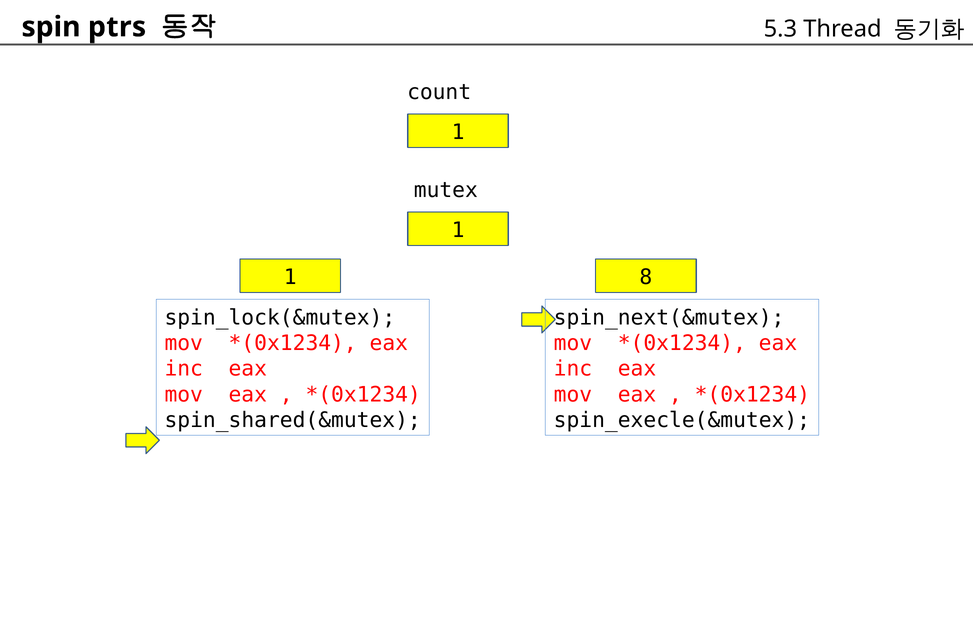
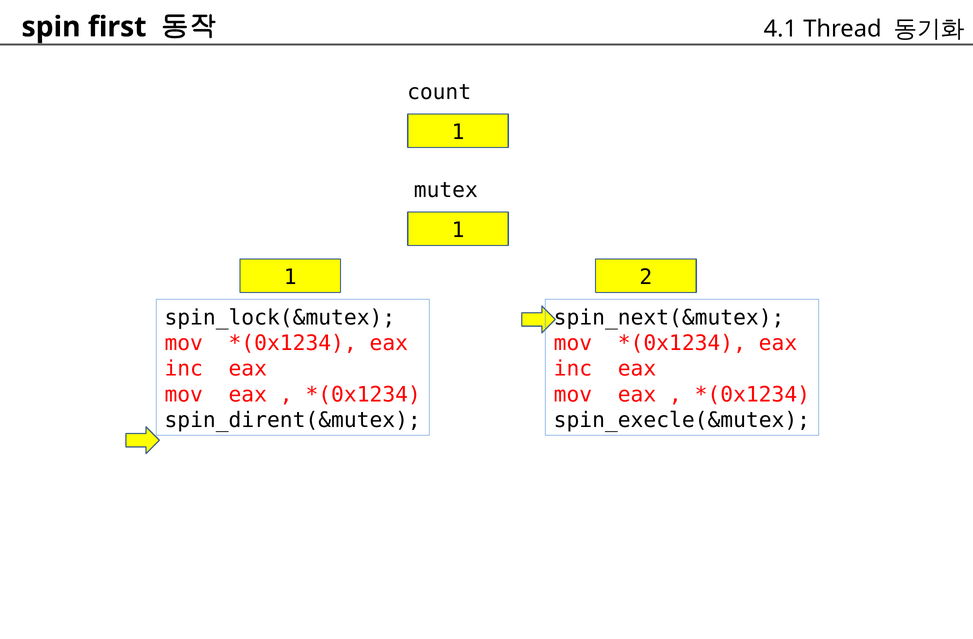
ptrs: ptrs -> first (117, 27)
5.3: 5.3 -> 4.1 (780, 29)
8: 8 -> 2 (646, 277)
spin_shared(&mutex: spin_shared(&mutex -> spin_dirent(&mutex (293, 420)
